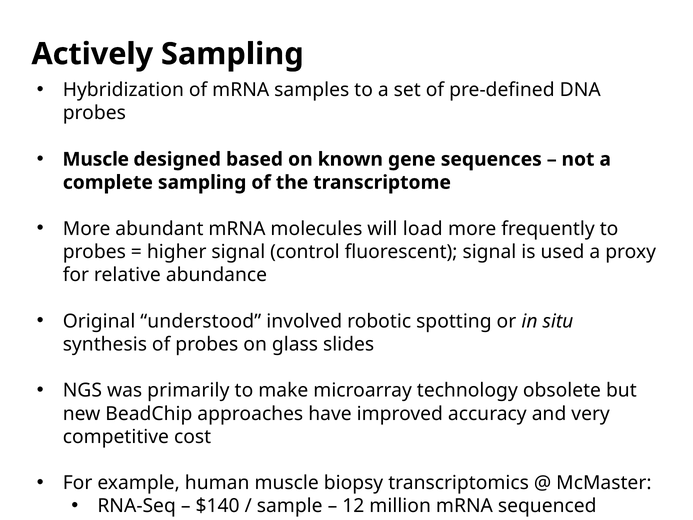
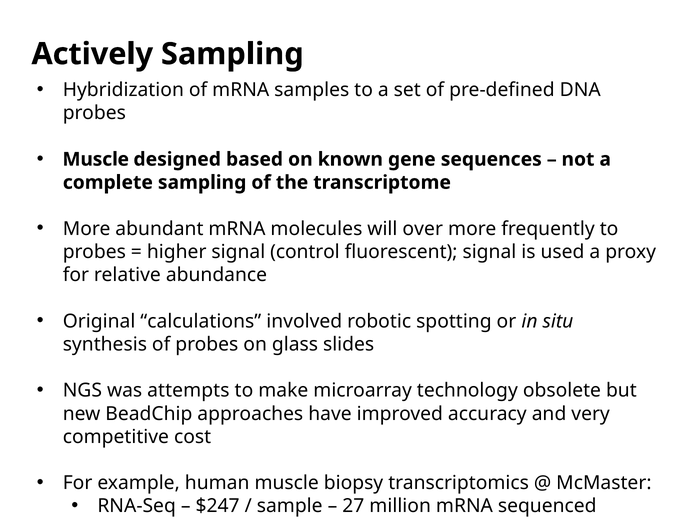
load: load -> over (423, 229)
understood: understood -> calculations (201, 321)
primarily: primarily -> attempts (188, 390)
$140: $140 -> $247 (218, 506)
12: 12 -> 27 (353, 506)
